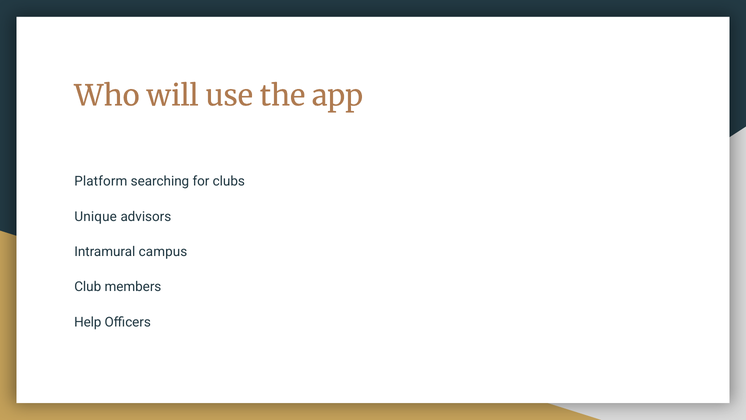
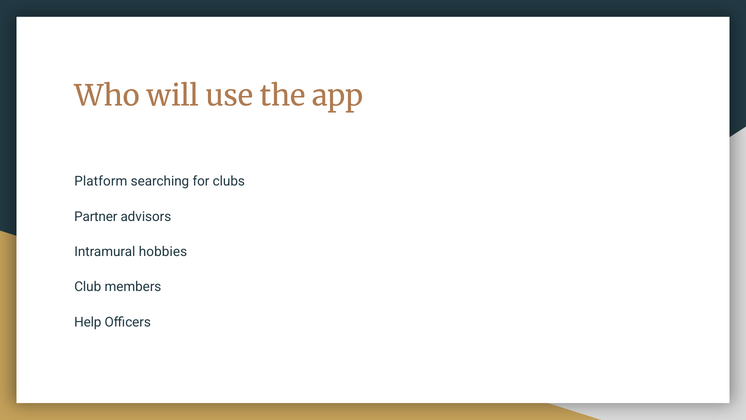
Unique: Unique -> Partner (96, 216)
campus: campus -> hobbies (163, 252)
